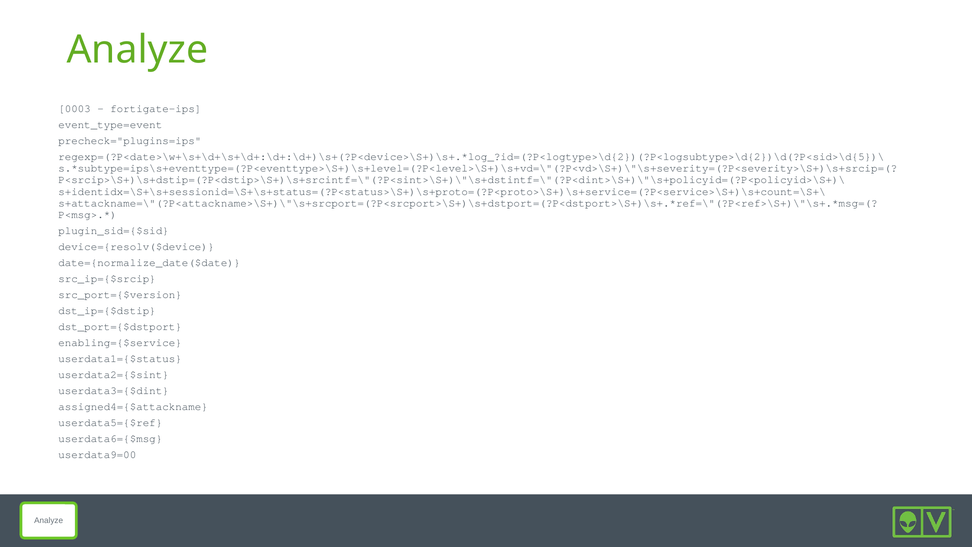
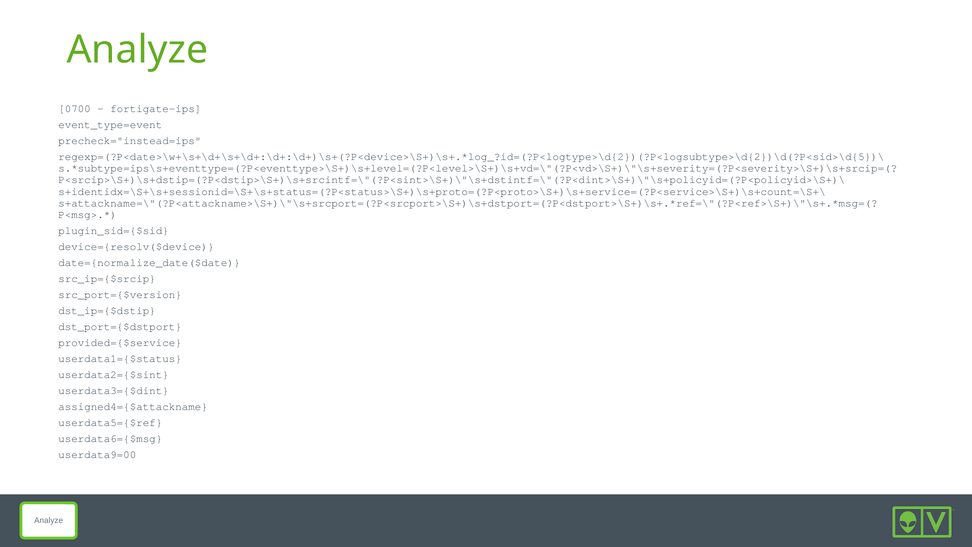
0003: 0003 -> 0700 (74, 109)
precheck="plugins=ips: precheck="plugins=ips -> precheck="instead=ips (130, 141)
enabling={$service: enabling={$service -> provided={$service (120, 343)
